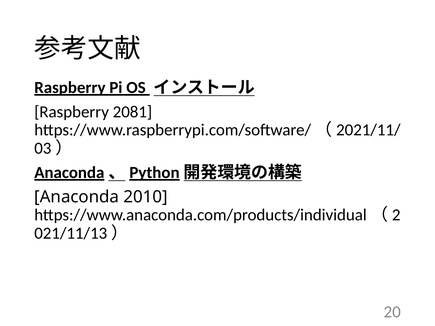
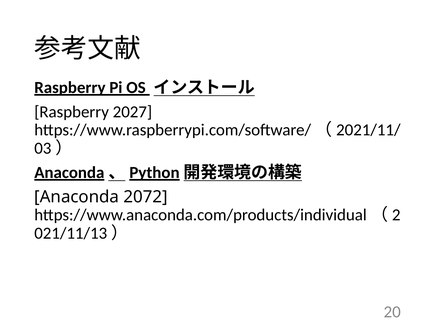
2081: 2081 -> 2027 (132, 112)
2010: 2010 -> 2072 (146, 197)
